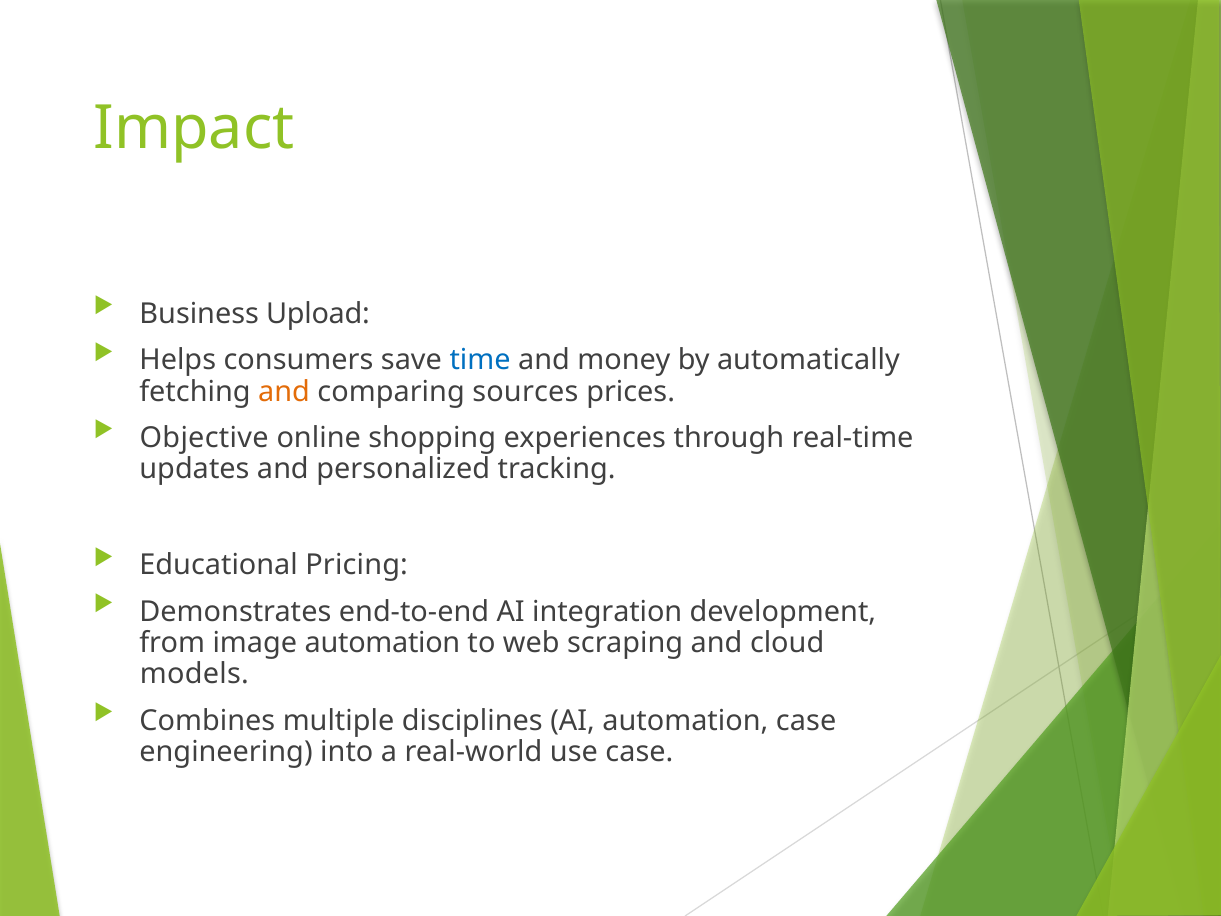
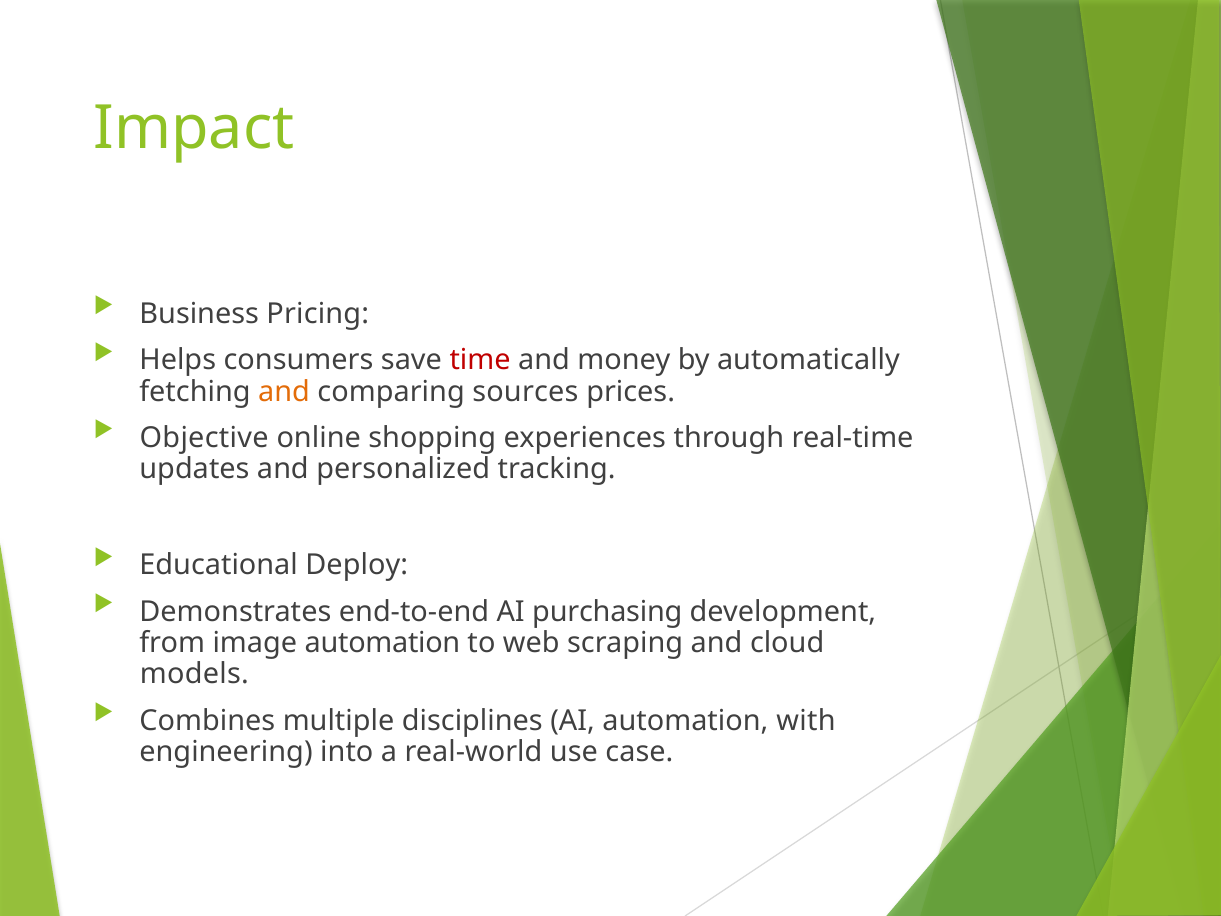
Upload: Upload -> Pricing (318, 314)
time colour: blue -> red (480, 360)
Pricing: Pricing -> Deploy (357, 565)
integration: integration -> purchasing (607, 612)
automation case: case -> with (806, 720)
